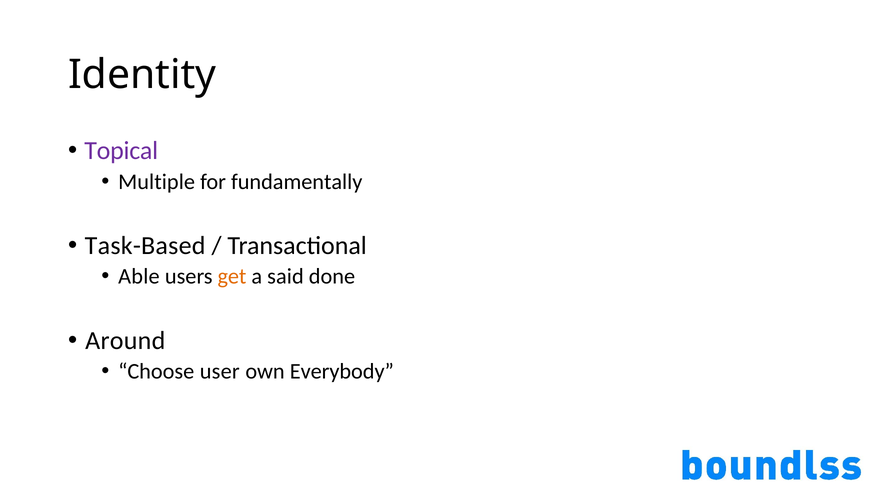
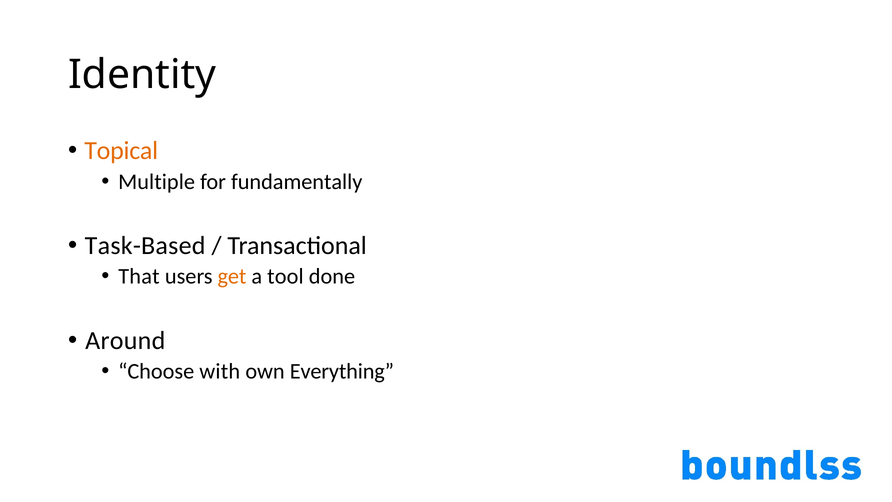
Topical colour: purple -> orange (121, 151)
Able: Able -> That (139, 276)
said: said -> tool (285, 276)
user: user -> with (220, 371)
Everybody: Everybody -> Everything (342, 371)
